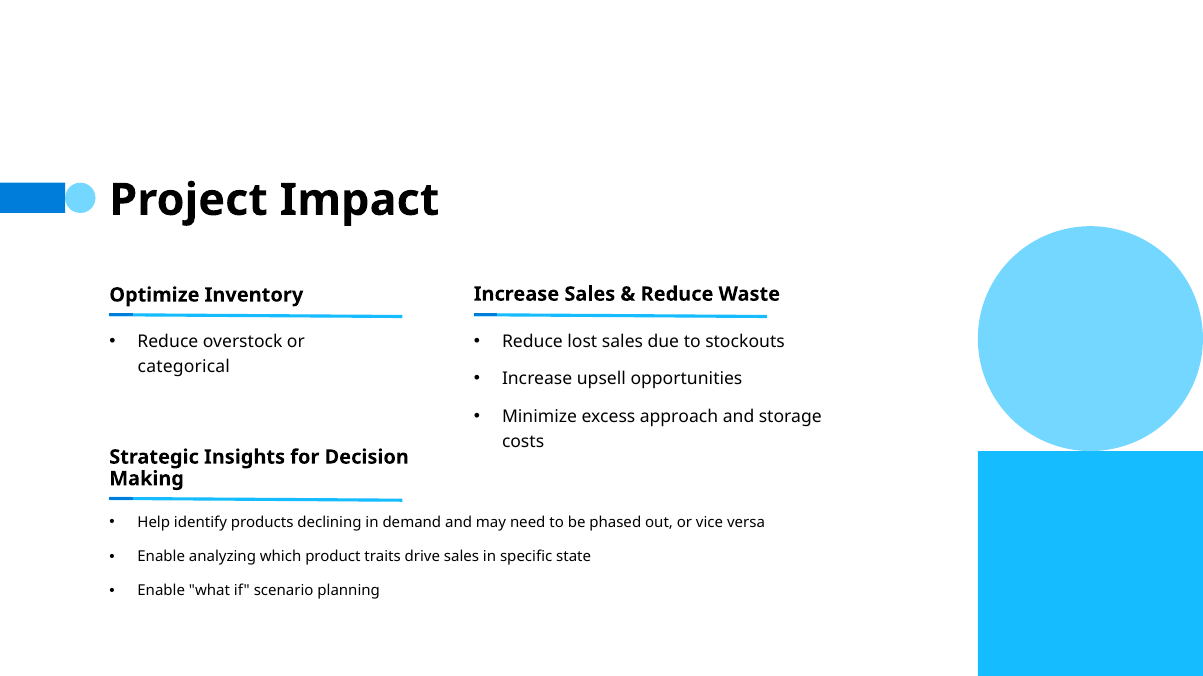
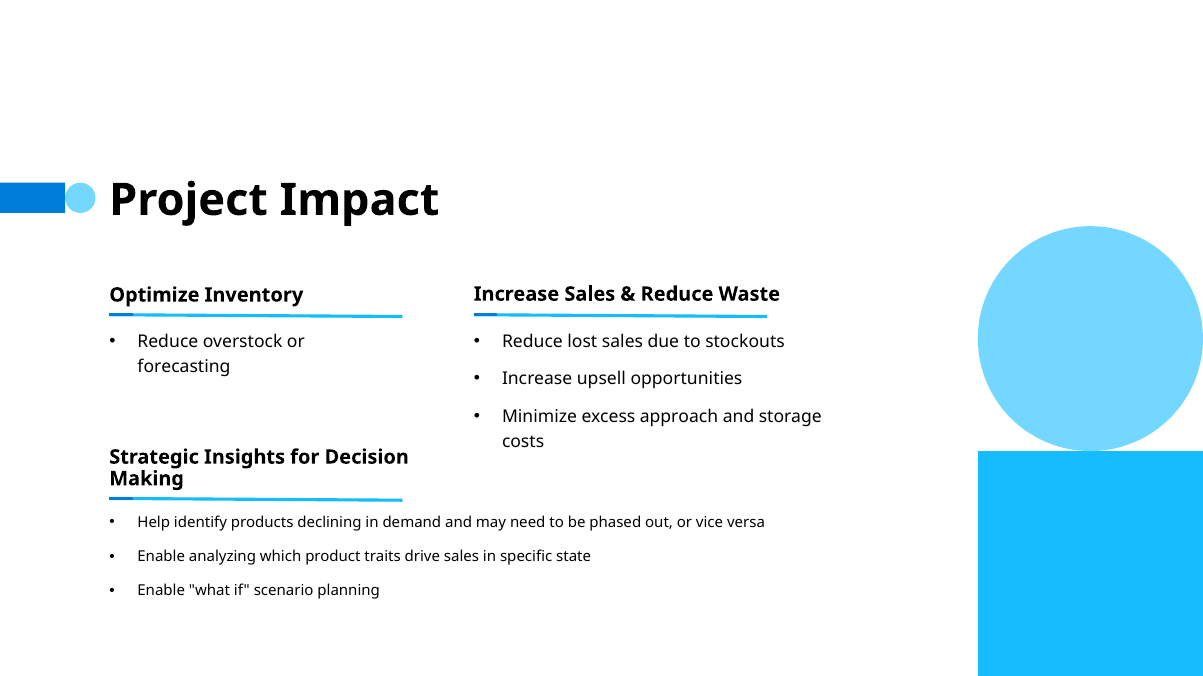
categorical: categorical -> forecasting (184, 367)
